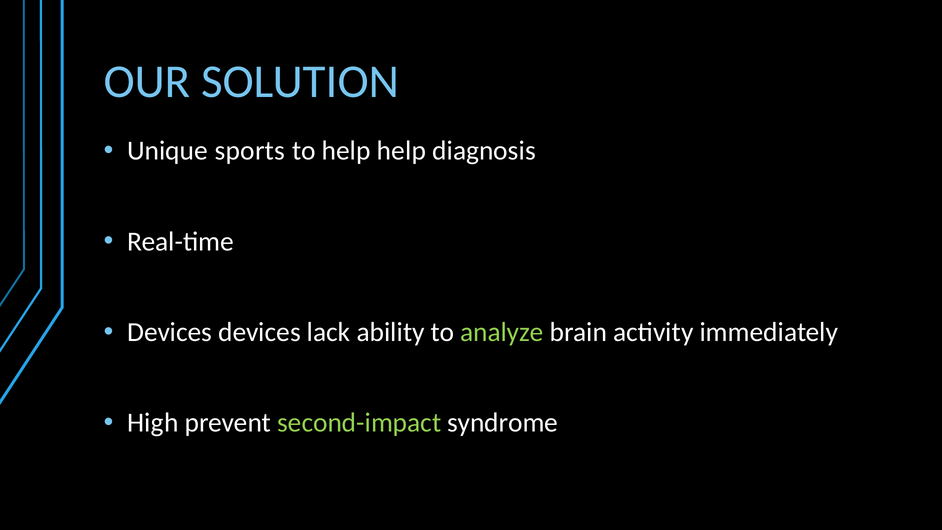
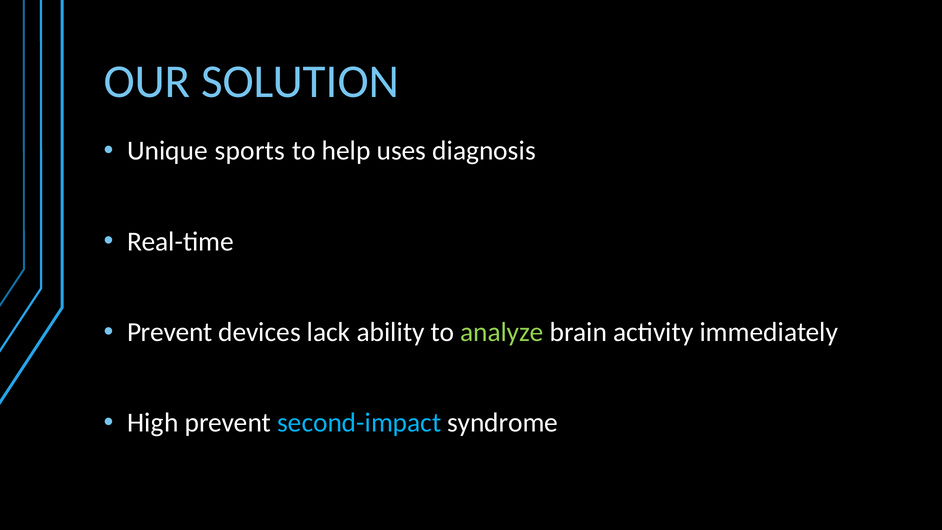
help help: help -> uses (401, 151)
Devices: Devices -> Prevent (170, 332)
second-impact colour: light green -> light blue (359, 423)
